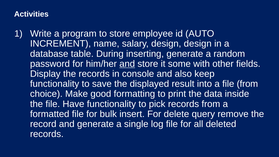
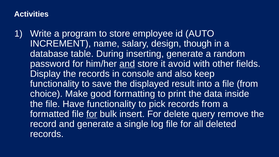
design design: design -> though (198, 44)
some: some -> avoid (179, 64)
for underline: none -> present (92, 114)
